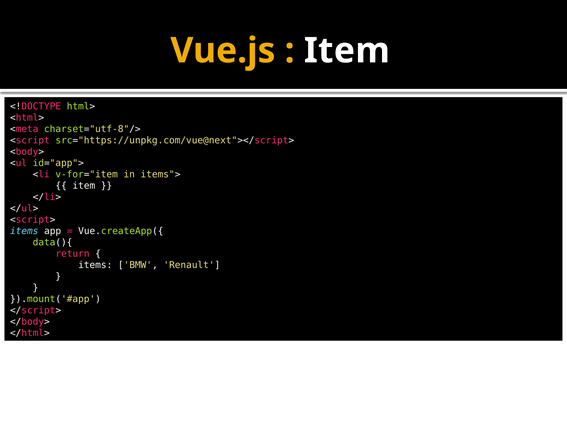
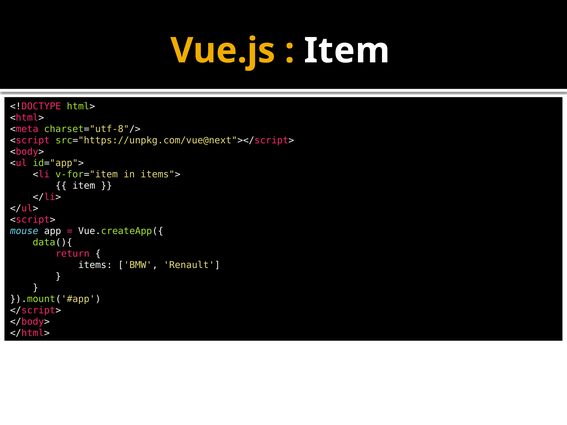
items: items -> mouse (24, 231)
